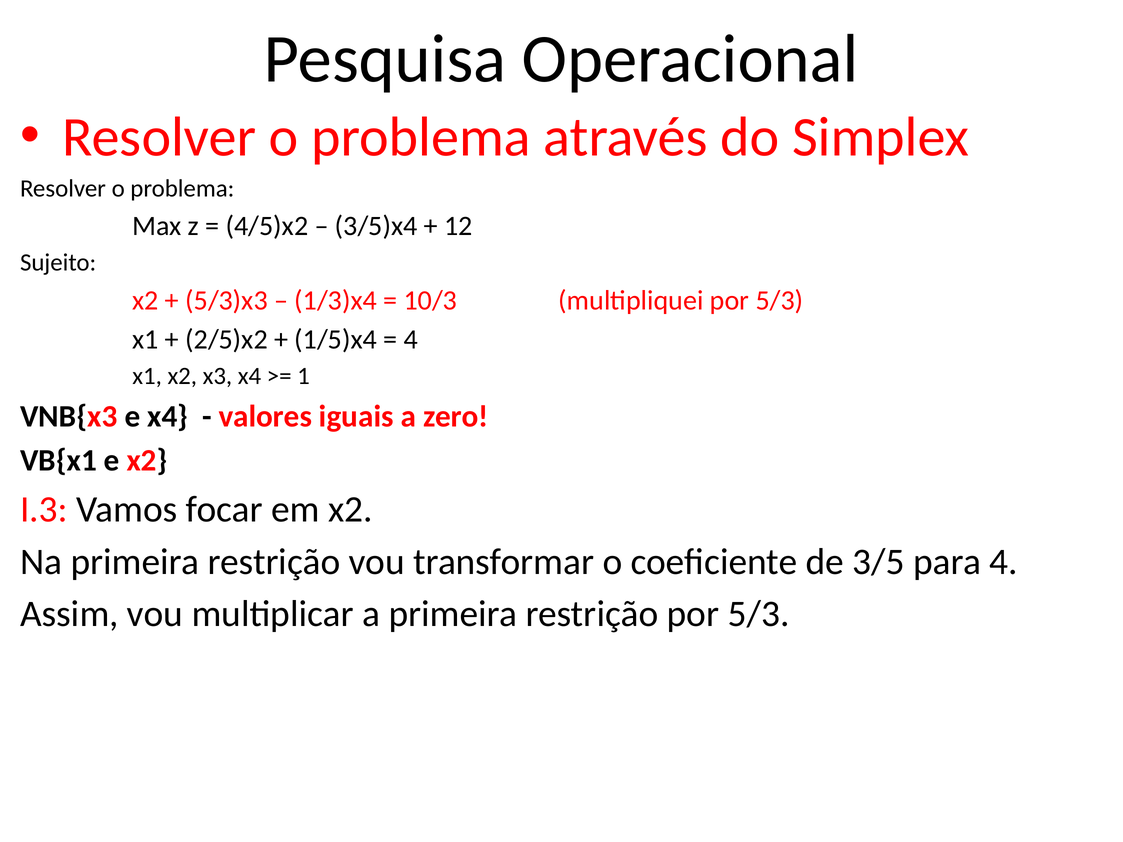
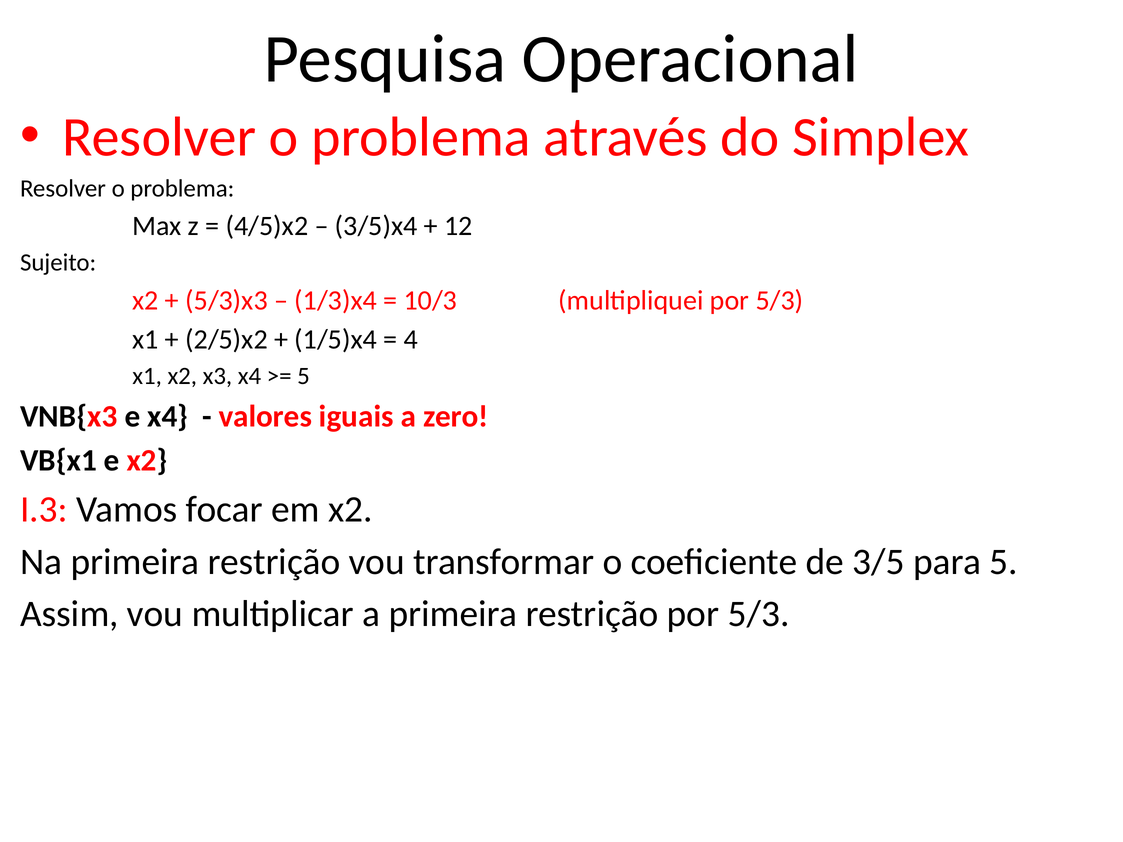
1: 1 -> 5 (303, 376)
para 4: 4 -> 5 (1004, 562)
